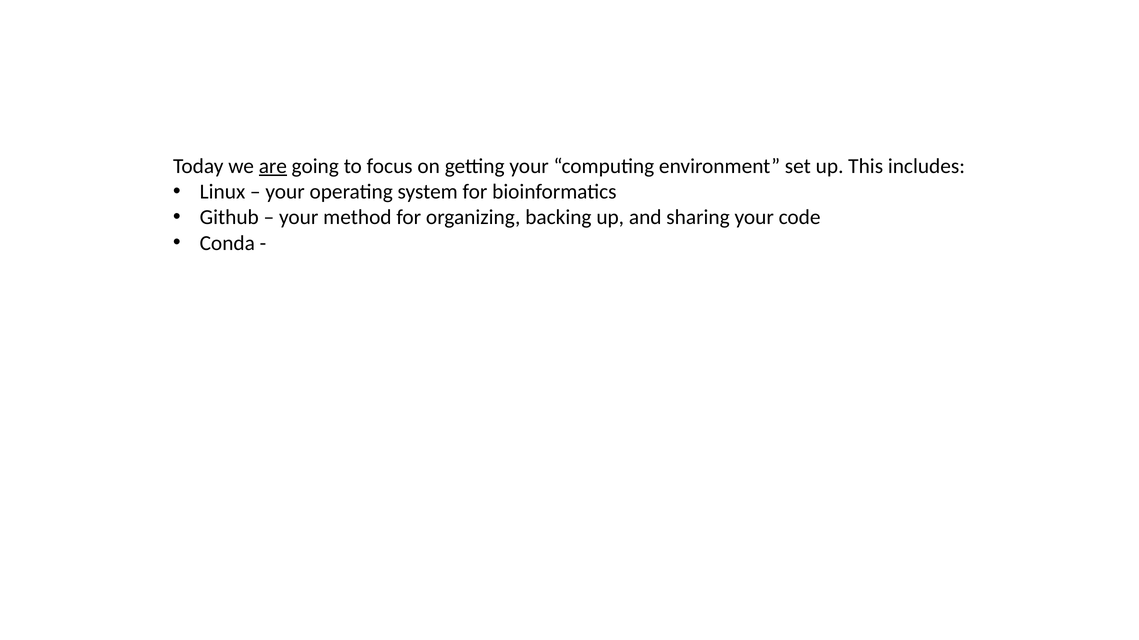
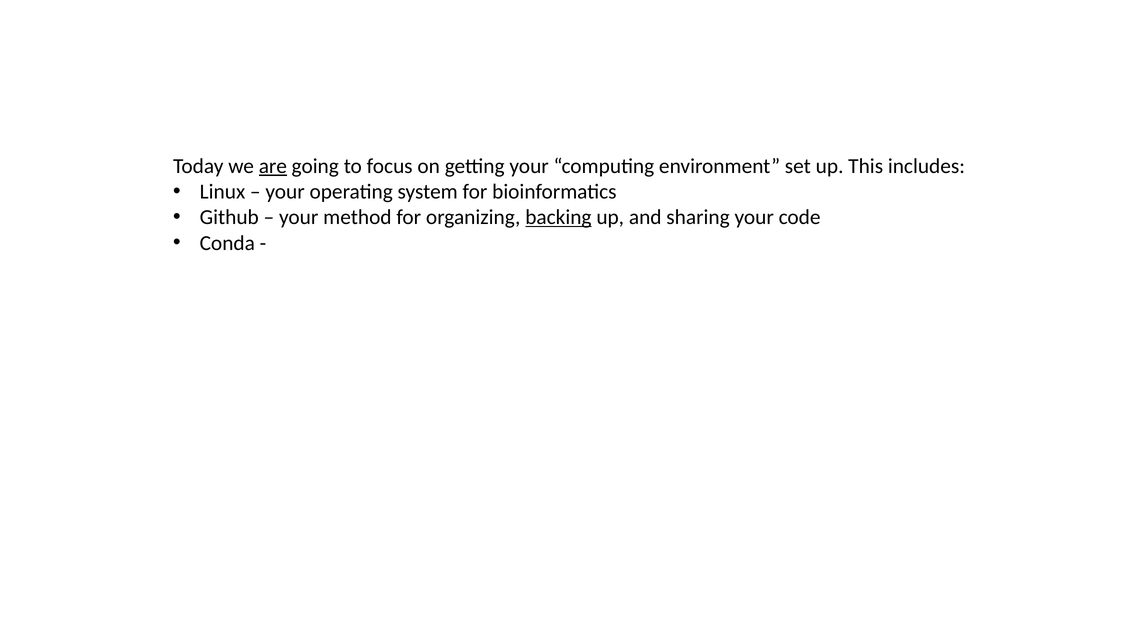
backing underline: none -> present (558, 218)
